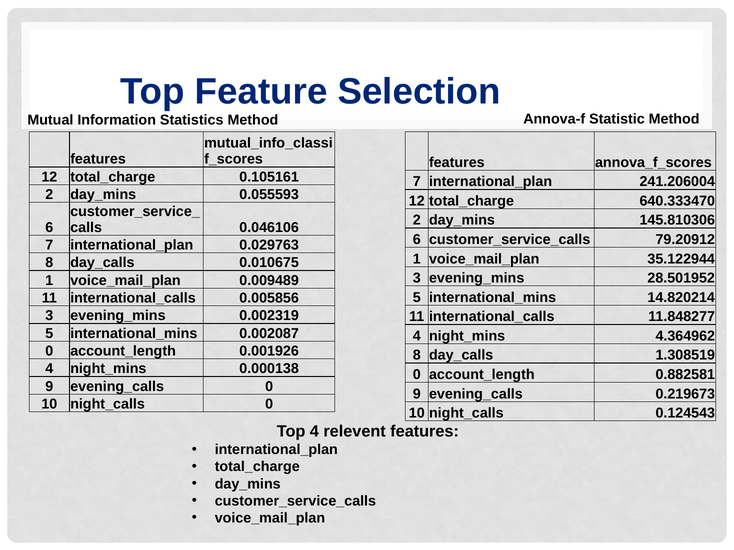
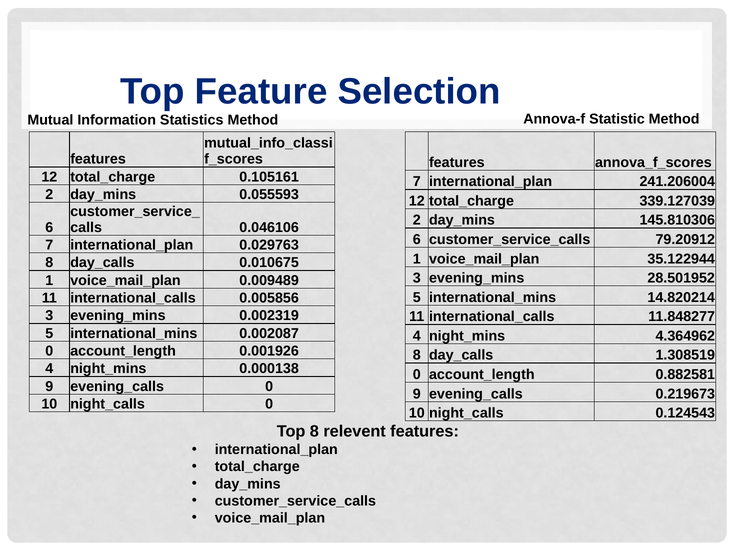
640.333470: 640.333470 -> 339.127039 (677, 201)
Top 4: 4 -> 8 (314, 432)
